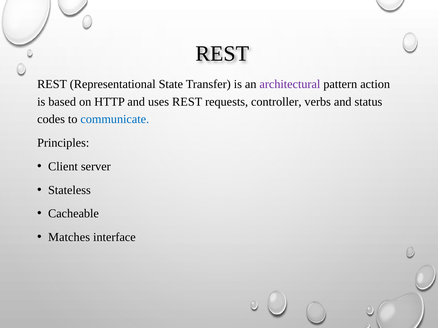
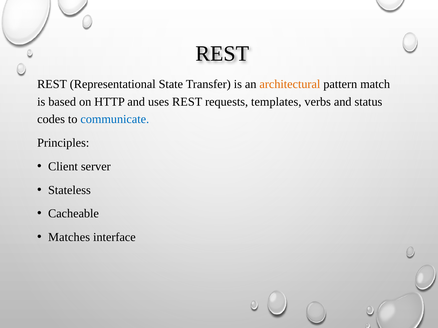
architectural colour: purple -> orange (290, 84)
action: action -> match (375, 84)
controller: controller -> templates (276, 102)
